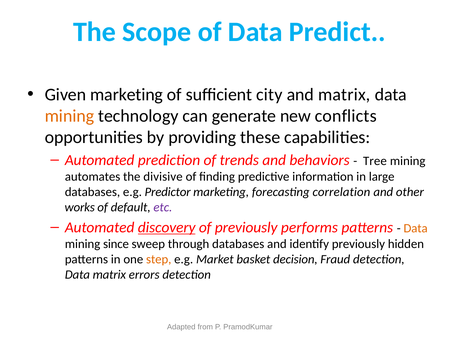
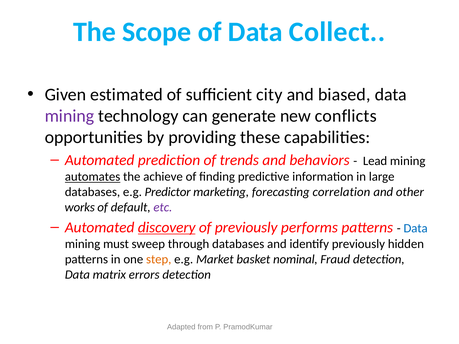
Predict: Predict -> Collect (337, 32)
Given marketing: marketing -> estimated (127, 95)
and matrix: matrix -> biased (344, 95)
mining colour: orange -> purple (69, 116)
Tree: Tree -> Lead (375, 161)
automates underline: none -> present (93, 177)
divisive: divisive -> achieve (163, 177)
Data colour: orange -> blue (416, 228)
since: since -> must (116, 244)
decision: decision -> nominal (295, 260)
